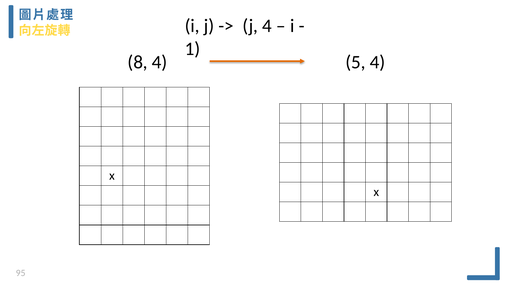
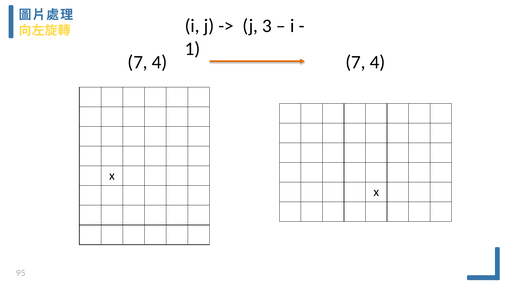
j 4: 4 -> 3 (267, 26)
8: 8 -> 7 (138, 62)
4 5: 5 -> 7 (356, 62)
